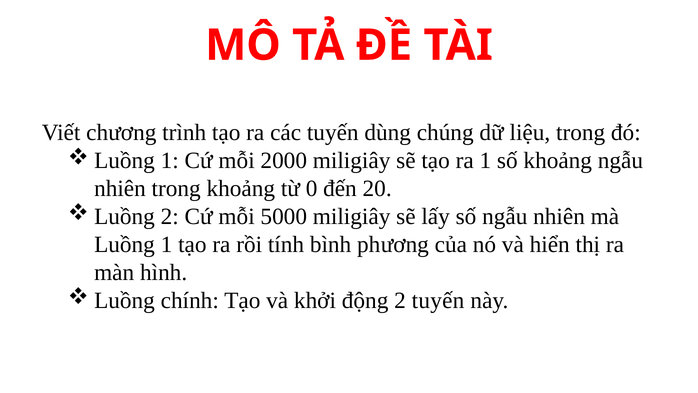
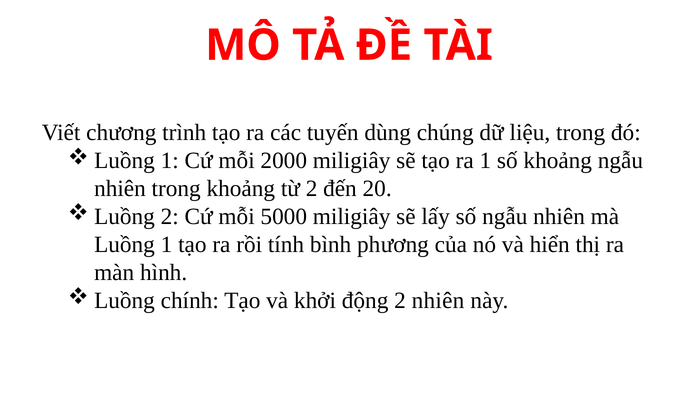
từ 0: 0 -> 2 (312, 188)
2 tuyến: tuyến -> nhiên (438, 300)
